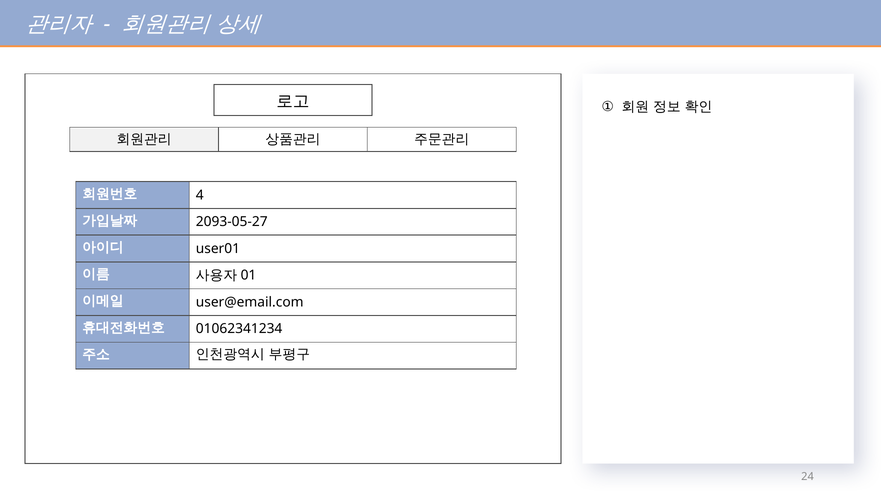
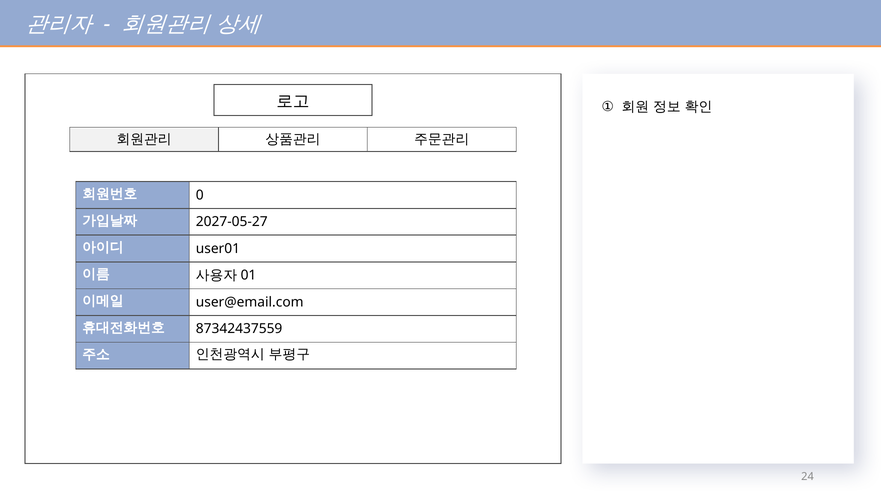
4: 4 -> 0 (200, 195)
2093-05-27: 2093-05-27 -> 2027-05-27 (232, 222)
01062341234: 01062341234 -> 87342437559 (239, 329)
